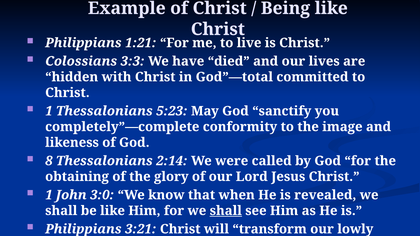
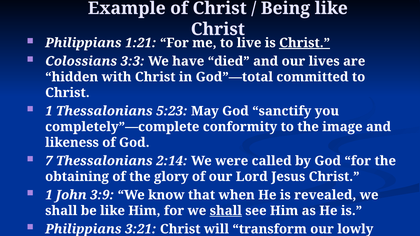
Christ underline: none -> present (305, 43)
8: 8 -> 7 (49, 161)
3:0: 3:0 -> 3:9 (102, 195)
